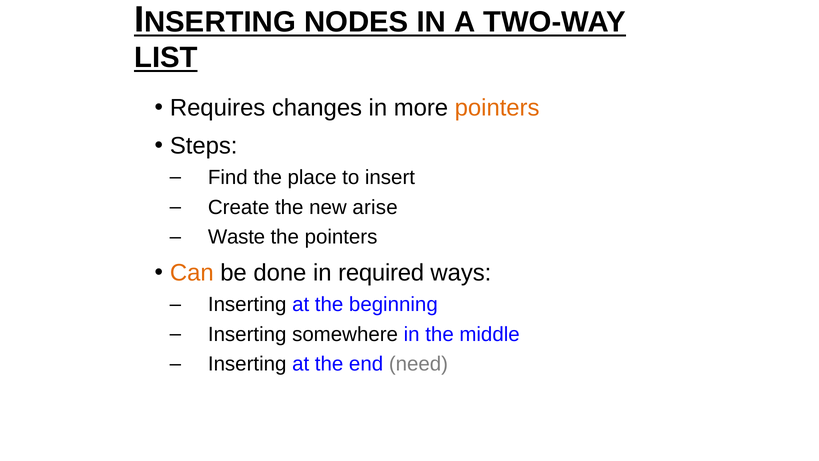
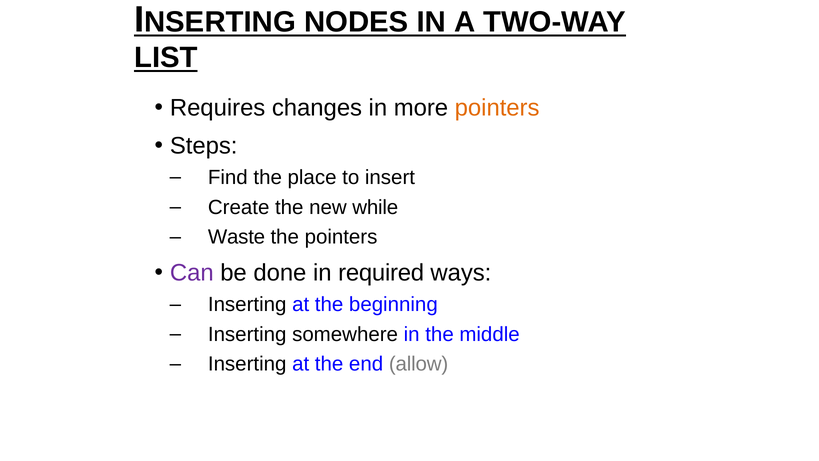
arise: arise -> while (375, 207)
Can colour: orange -> purple (192, 273)
need: need -> allow (419, 364)
